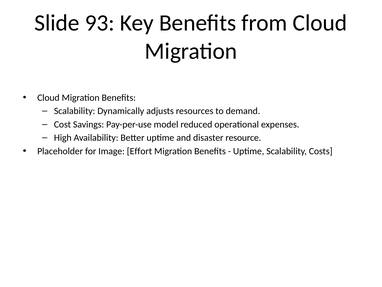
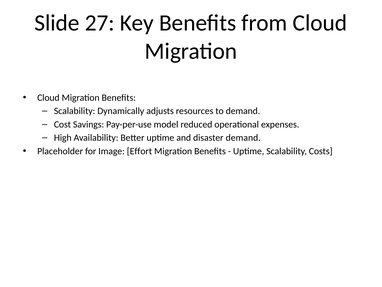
93: 93 -> 27 (100, 23)
disaster resource: resource -> demand (243, 138)
